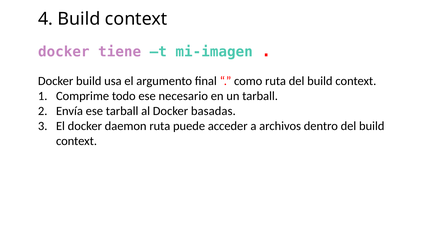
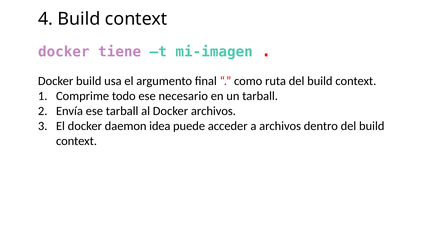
Docker basadas: basadas -> archivos (213, 111)
daemon ruta: ruta -> idea (160, 126)
